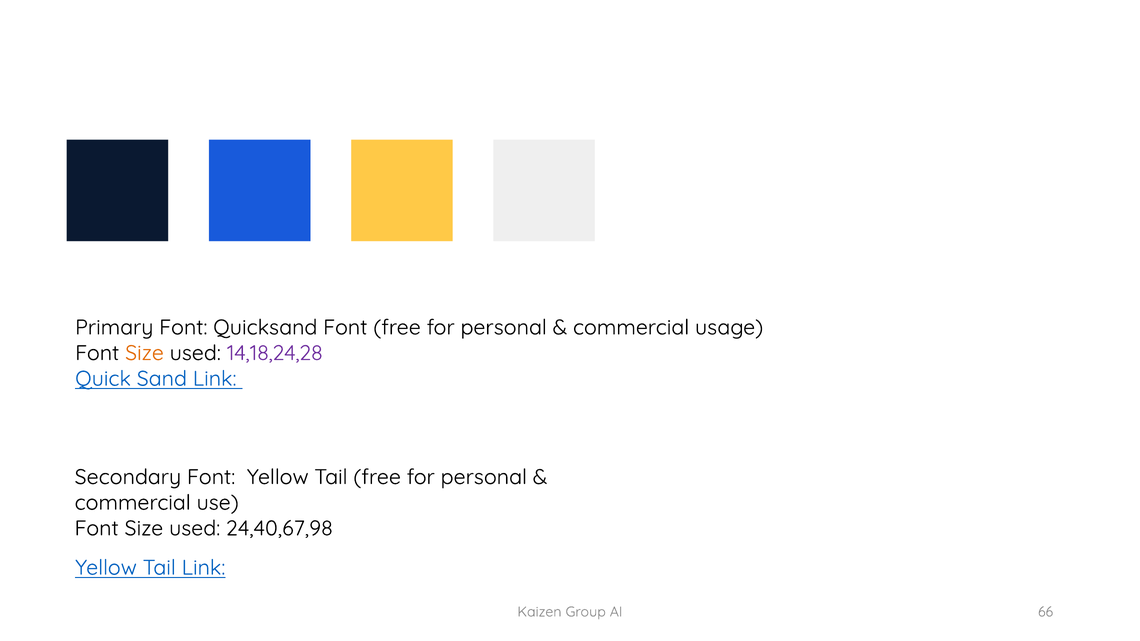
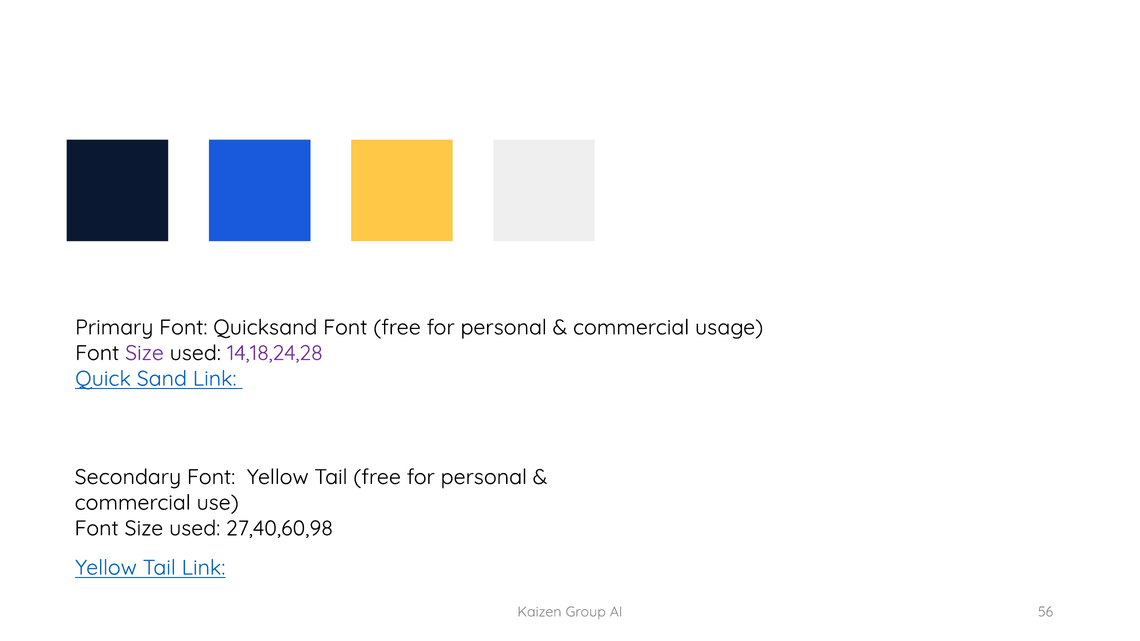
Size colour: orange -> purple (145, 353)
24,40,67,98: 24,40,67,98 -> 27,40,60,98 (279, 529)
66: 66 -> 56 (1046, 612)
